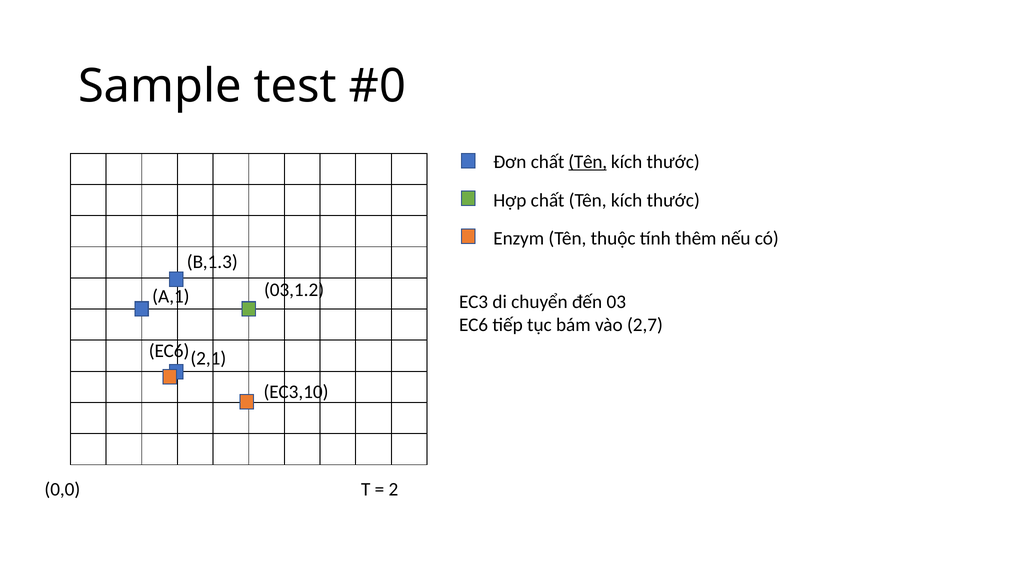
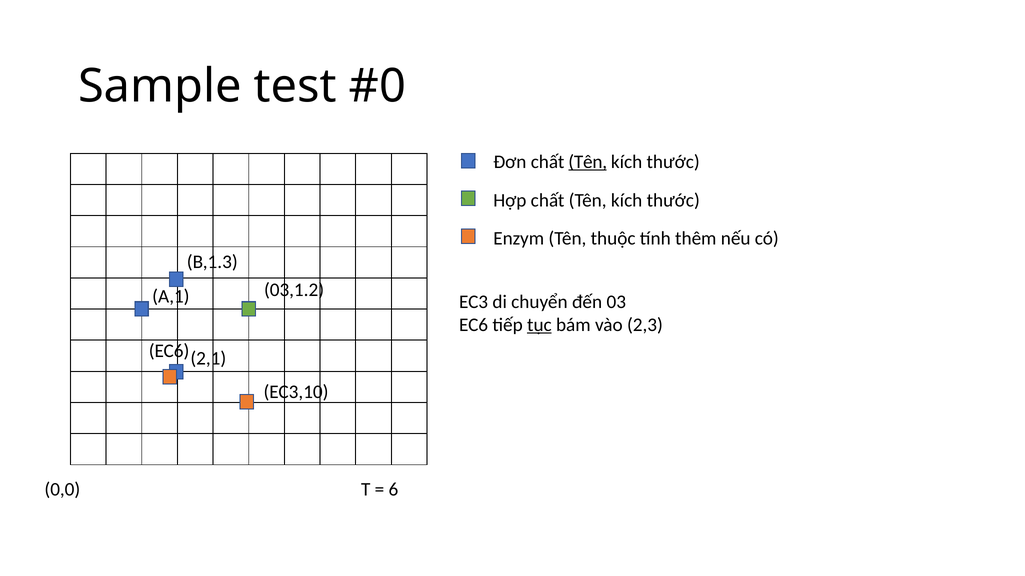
tục underline: none -> present (539, 325)
2,7: 2,7 -> 2,3 (645, 325)
2: 2 -> 6 (393, 490)
